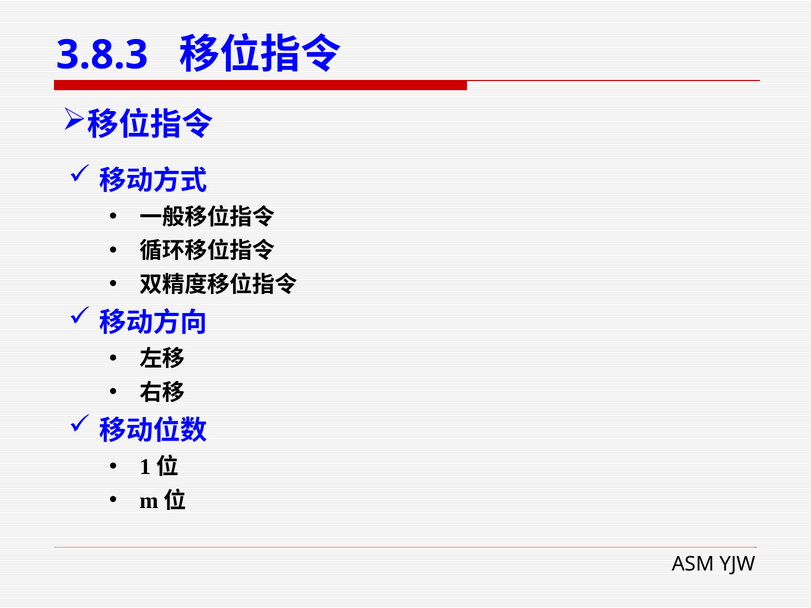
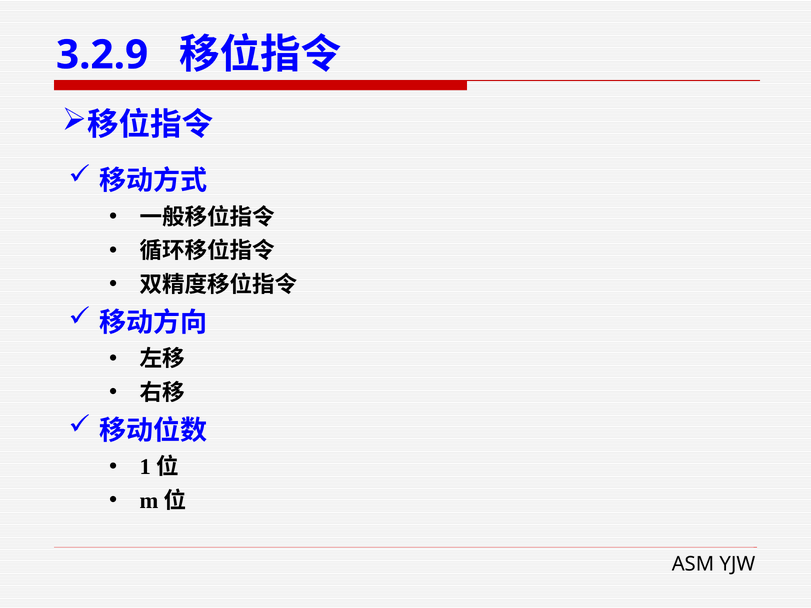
3.8.3: 3.8.3 -> 3.2.9 (102, 55)
